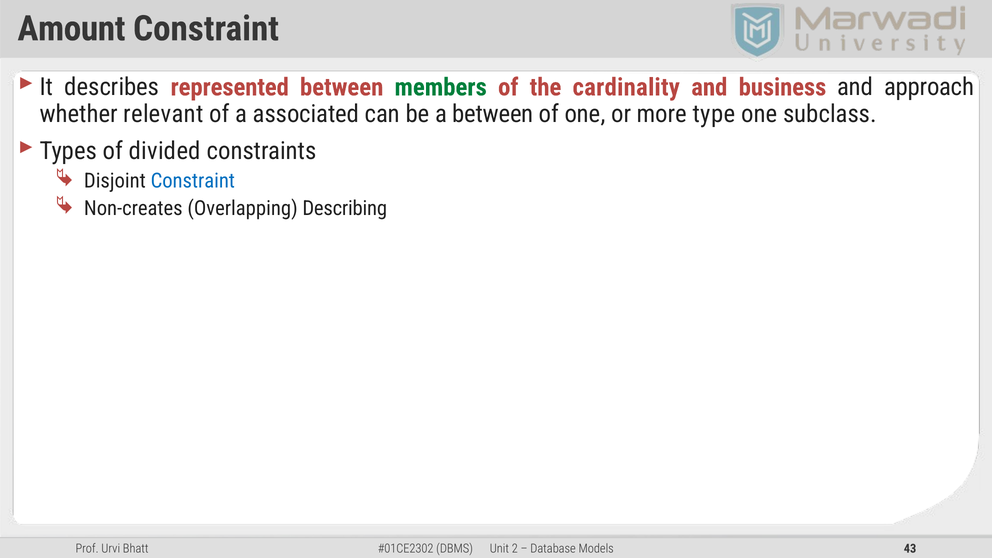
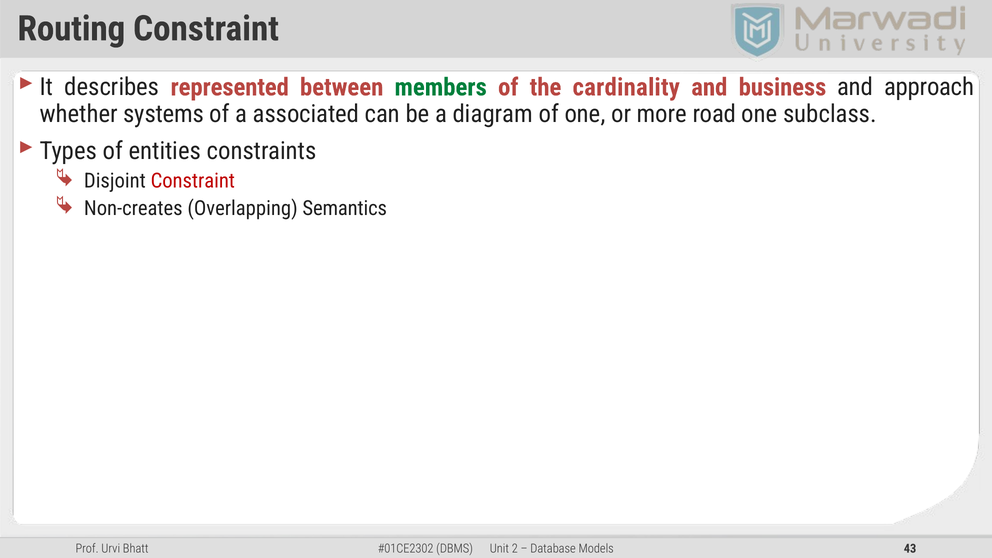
Amount: Amount -> Routing (71, 29)
relevant: relevant -> systems (164, 114)
a between: between -> diagram (493, 114)
type: type -> road (714, 114)
divided: divided -> entities (165, 151)
Constraint colour: blue -> red (193, 181)
Describing: Describing -> Semantics (345, 208)
